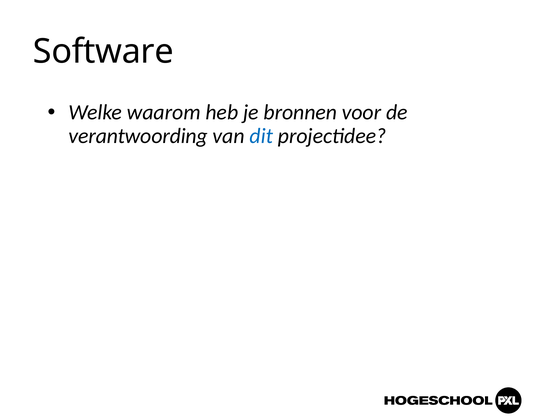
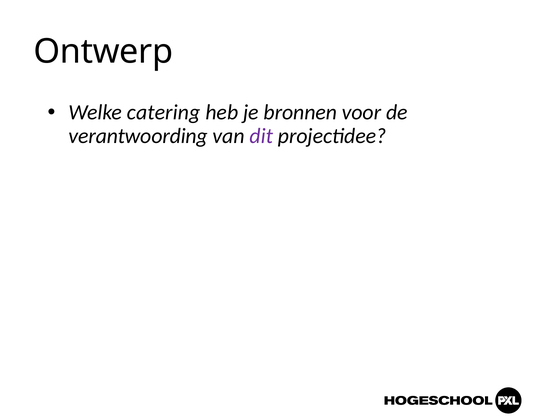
Software: Software -> Ontwerp (103, 52)
waarom: waarom -> catering (164, 112)
dit colour: blue -> purple (261, 136)
